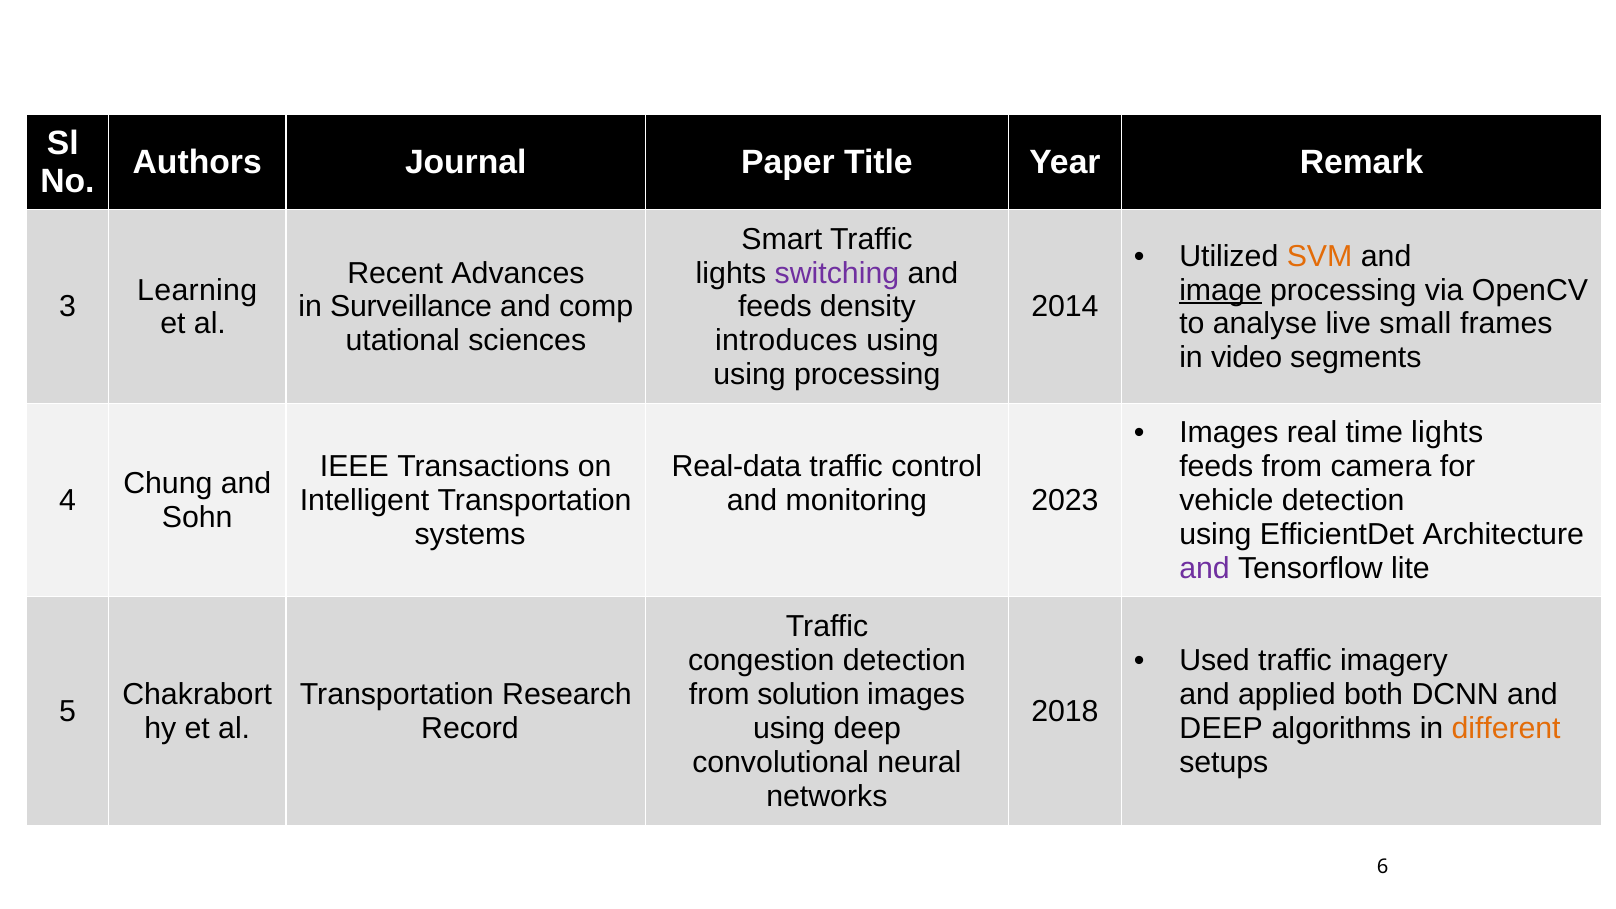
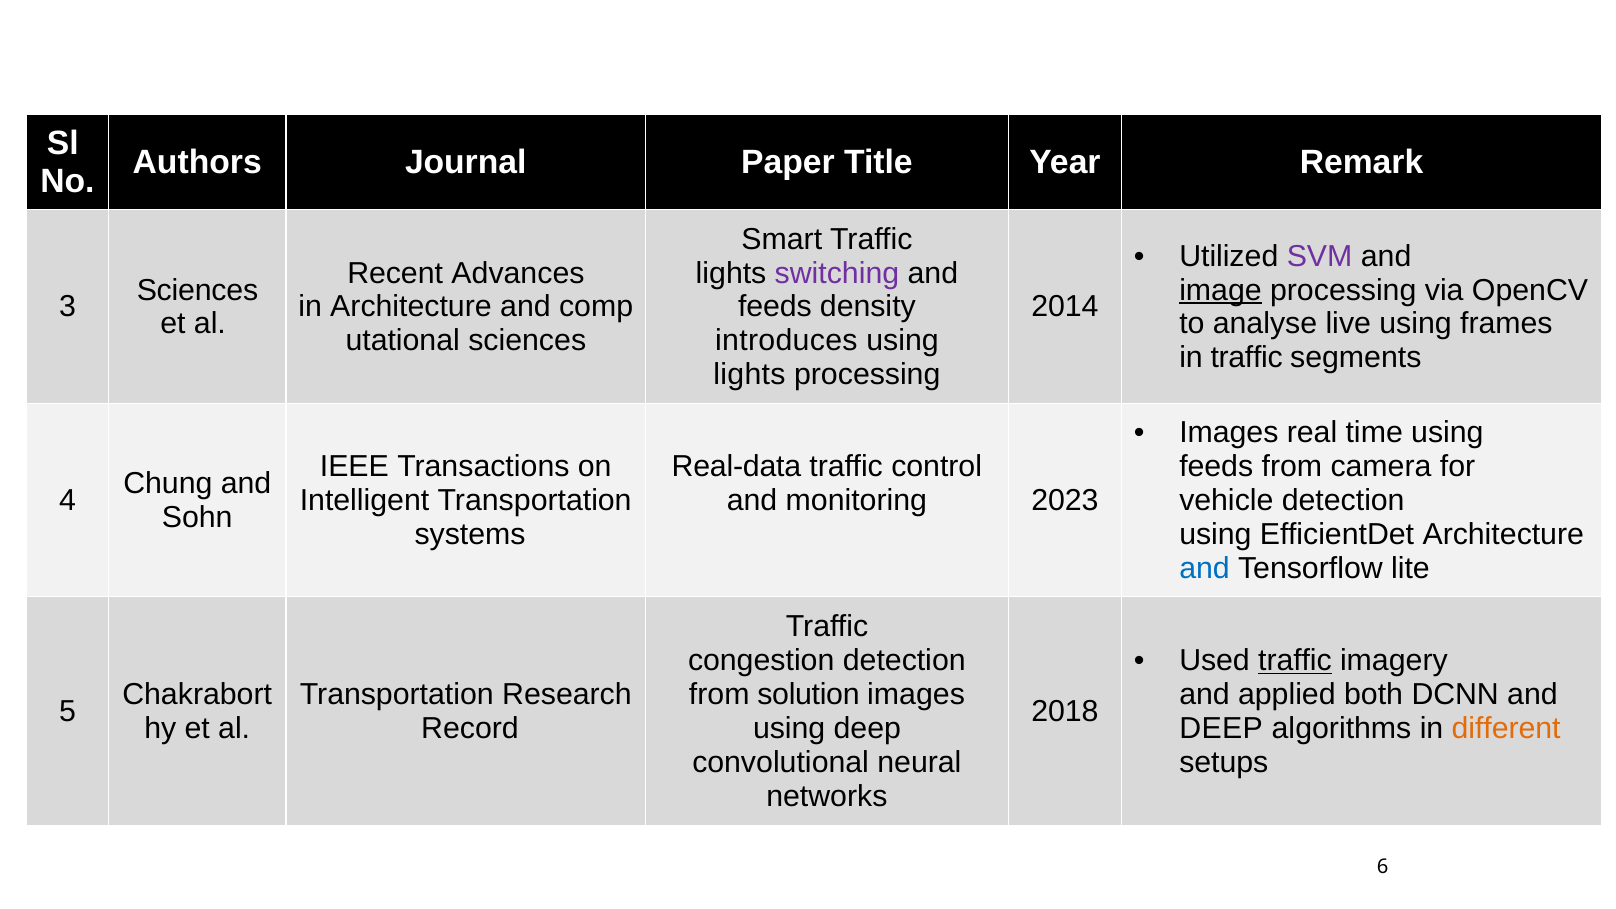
SVM colour: orange -> purple (1320, 256)
Learning: Learning -> Sciences (197, 290)
in Surveillance: Surveillance -> Architecture (411, 307)
live small: small -> using (1416, 324)
in video: video -> traffic (1247, 358)
using: using -> lights (749, 375)
time lights: lights -> using (1447, 433)
and colour: purple -> blue (1204, 569)
traffic underline: none -> present (1295, 660)
